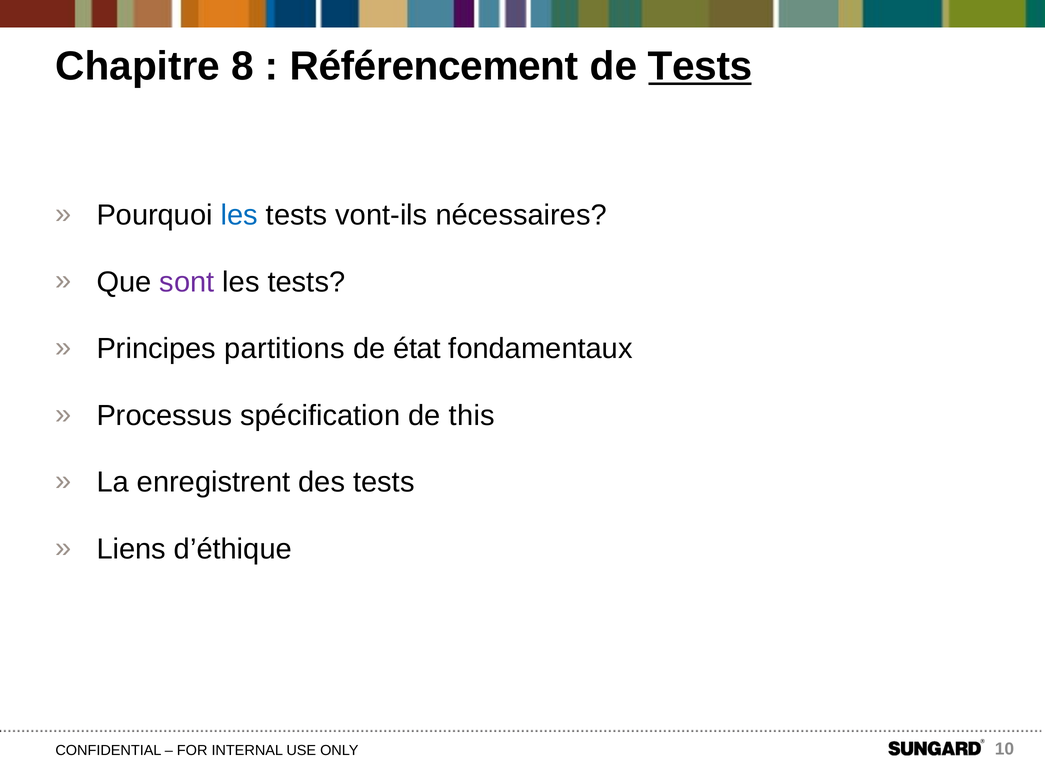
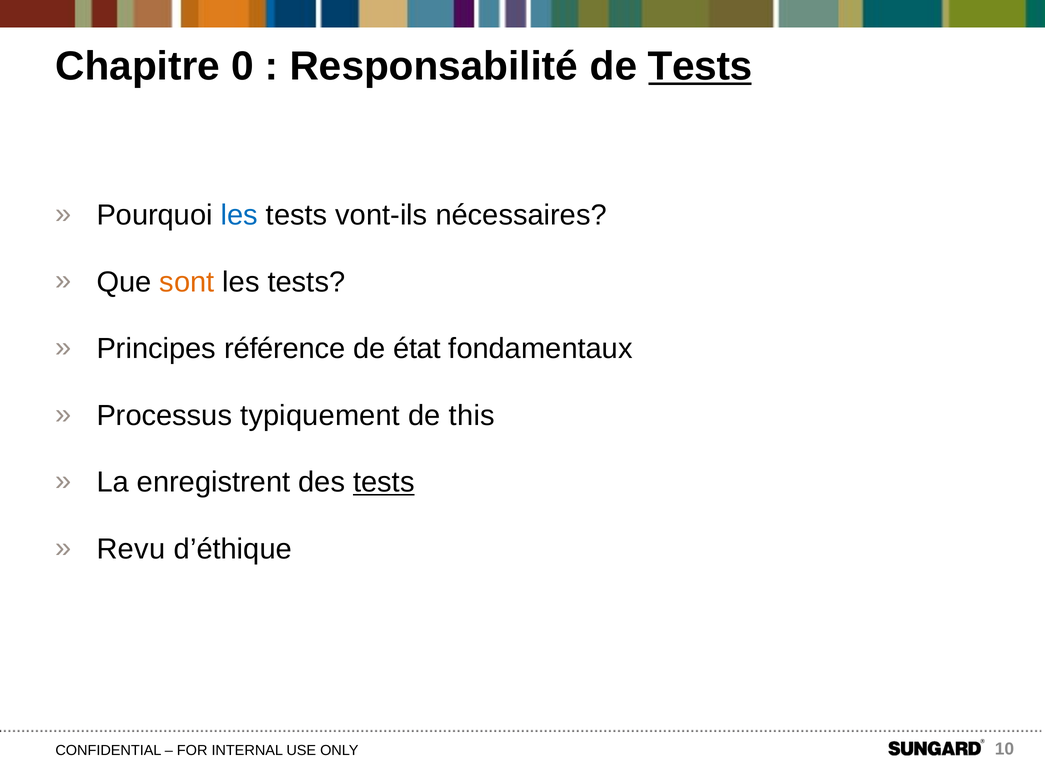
8: 8 -> 0 (242, 66)
Référencement: Référencement -> Responsabilité (434, 66)
sont colour: purple -> orange (187, 282)
partitions: partitions -> référence (285, 349)
spécification: spécification -> typiquement (320, 415)
tests underline: none -> present (384, 482)
Liens: Liens -> Revu (131, 549)
